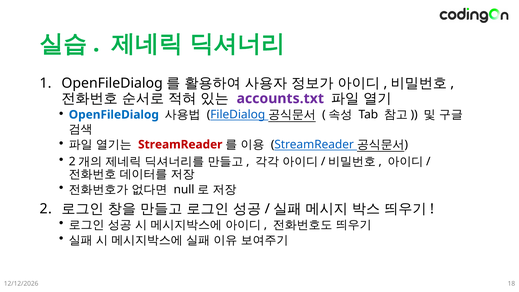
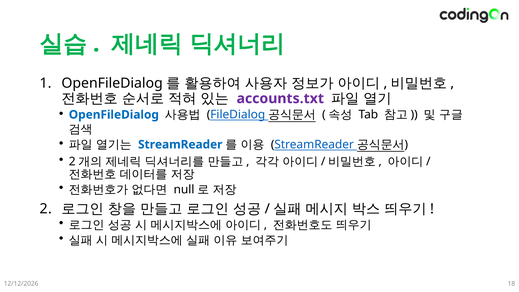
StreamReader colour: red -> blue (180, 144)
